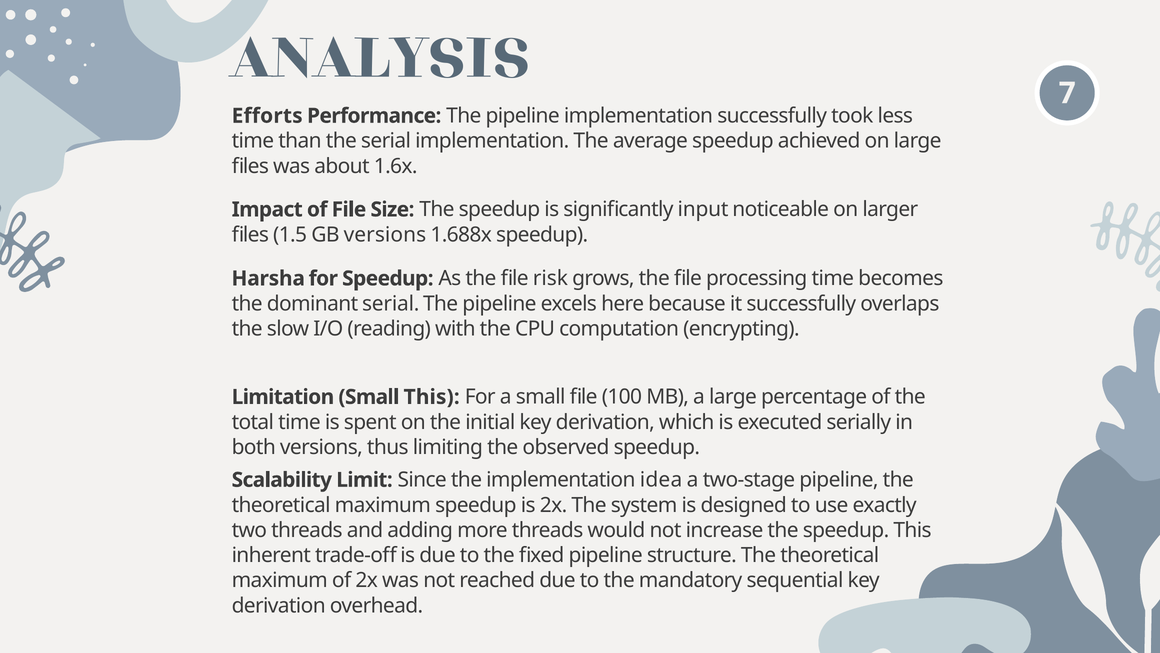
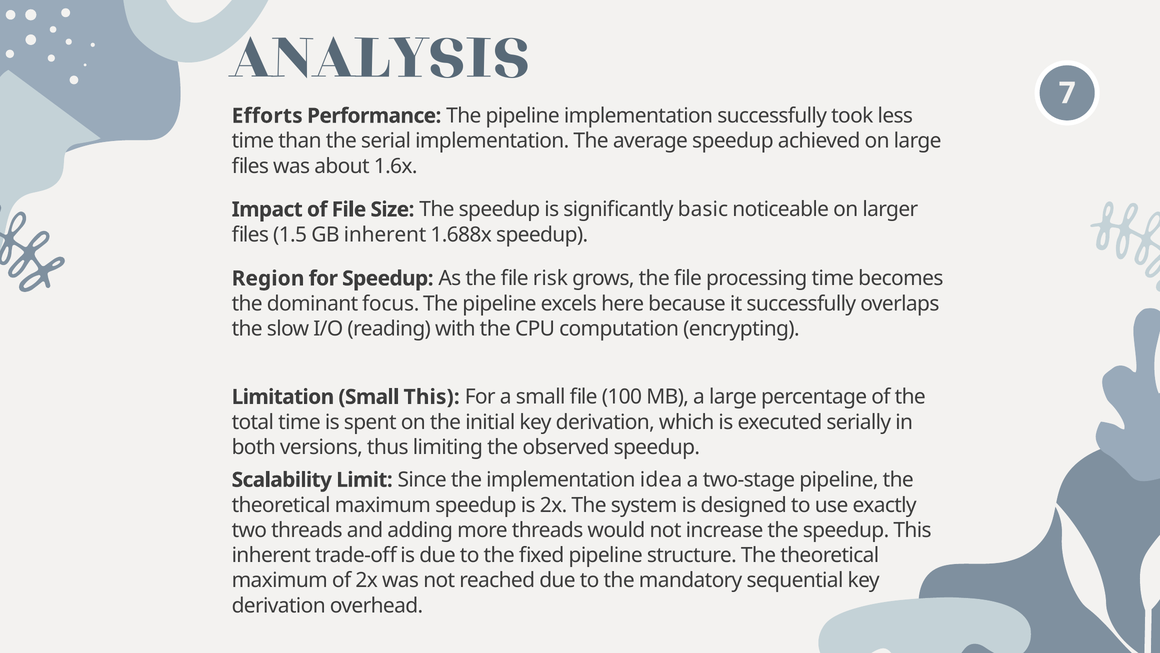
input: input -> basic (703, 209)
GB versions: versions -> inherent (385, 235)
Harsha: Harsha -> Region (268, 278)
dominant serial: serial -> focus (391, 303)
